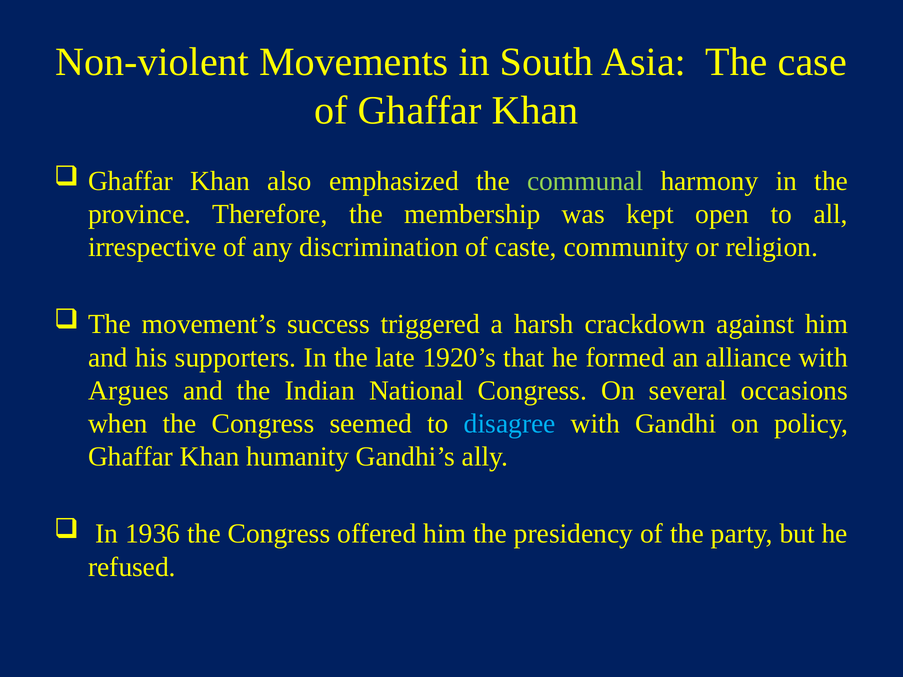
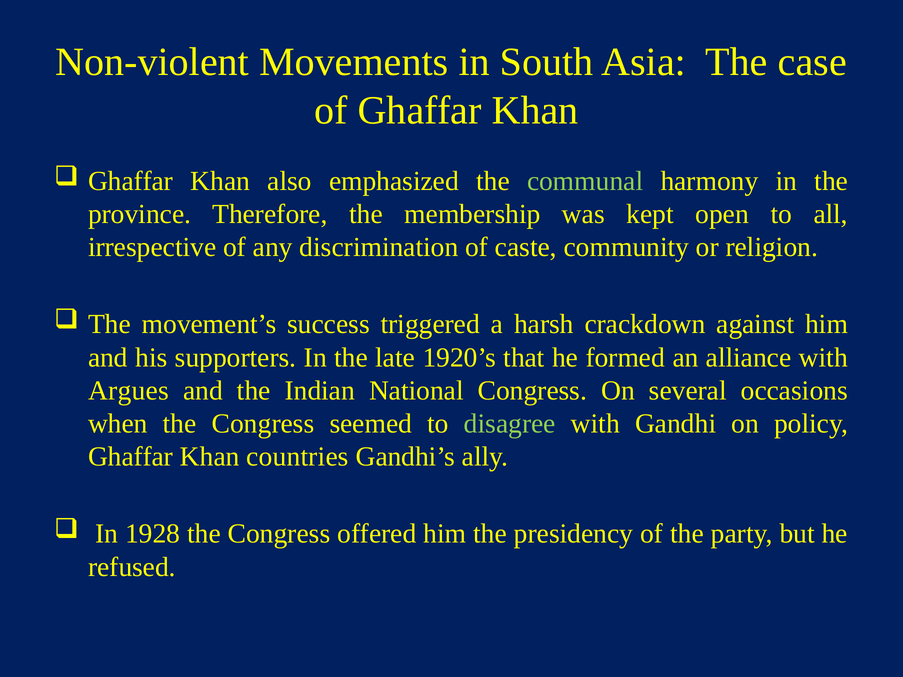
disagree colour: light blue -> light green (510, 424)
humanity: humanity -> countries (298, 457)
1936: 1936 -> 1928 (153, 534)
